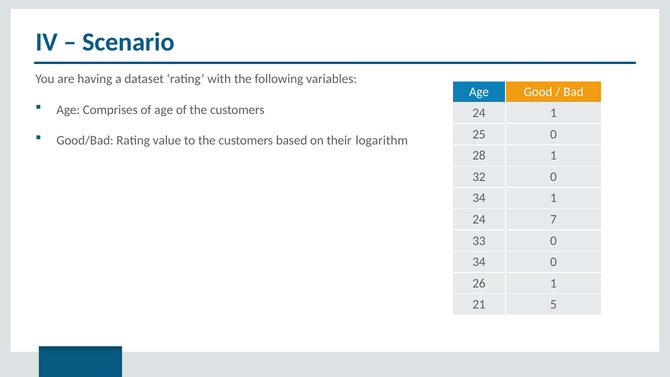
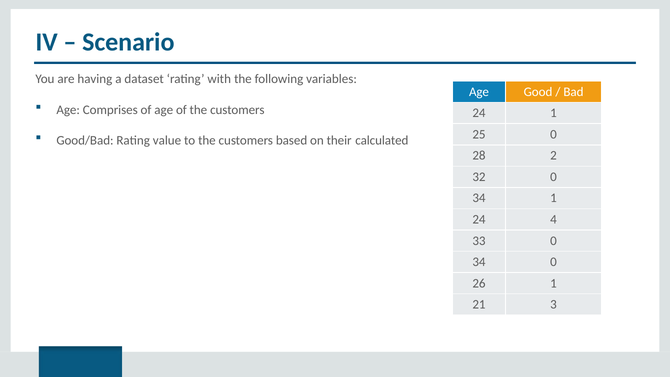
logarithm: logarithm -> calculated (382, 140)
28 1: 1 -> 2 (554, 156)
7: 7 -> 4 (554, 219)
5: 5 -> 3 (554, 305)
